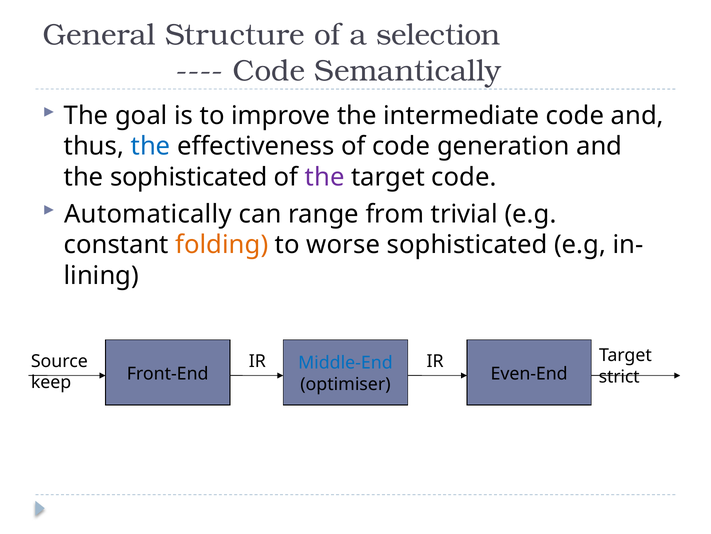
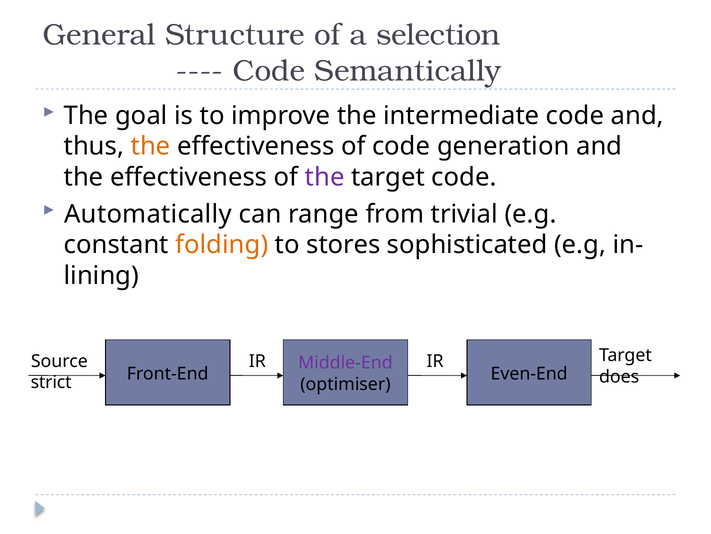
the colour: blue -> orange (151, 146)
sophisticated: sophisticated -> effectiveness (189, 177)
worse: worse -> stores (343, 245)
Middle-End colour: blue -> purple (345, 363)
strict: strict -> does (619, 376)
keep: keep -> strict (51, 382)
